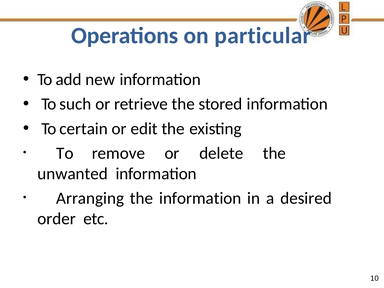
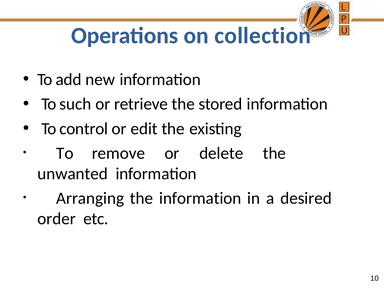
particular: particular -> collection (263, 36)
certain: certain -> control (84, 129)
